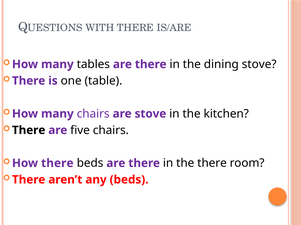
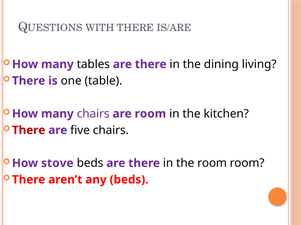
dining stove: stove -> living (259, 64)
are stove: stove -> room (150, 114)
There colour: black -> red (29, 131)
How there: there -> stove (57, 164)
the there: there -> room (212, 164)
